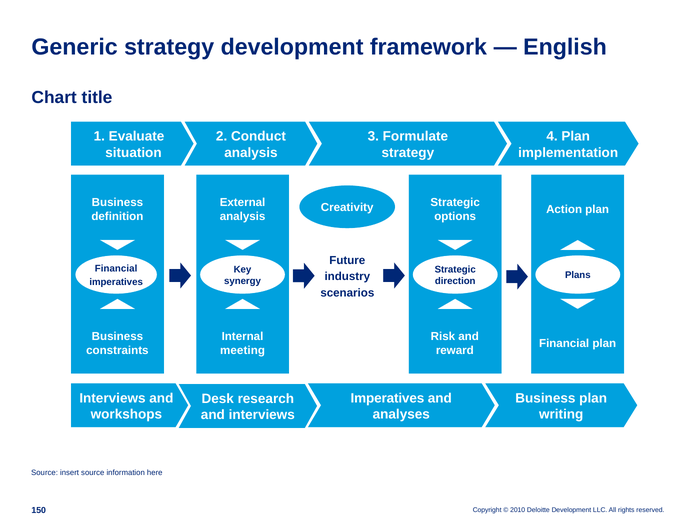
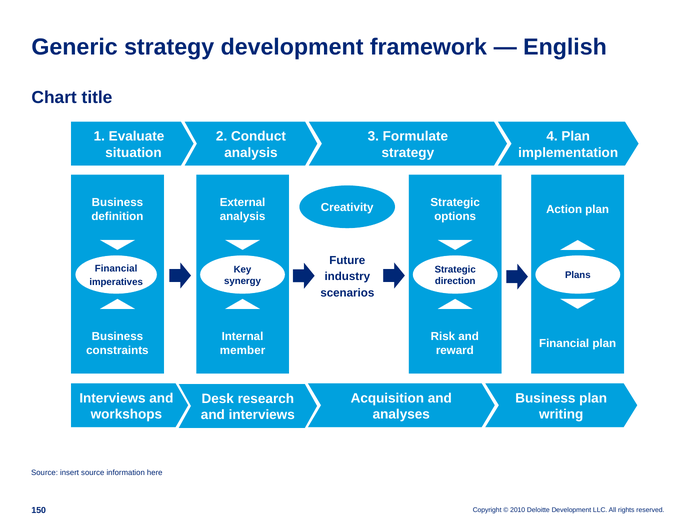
meeting: meeting -> member (243, 351)
Imperatives: Imperatives -> Acquisition (387, 398)
